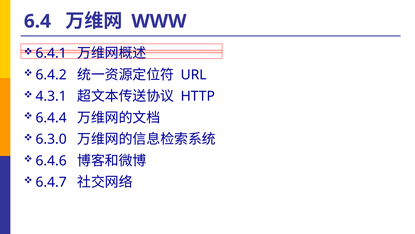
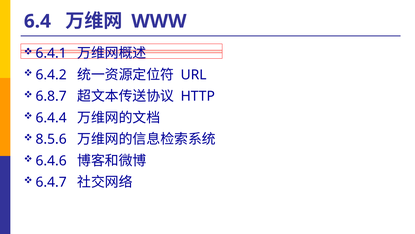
4.3.1: 4.3.1 -> 6.8.7 (51, 96)
6.3.0: 6.3.0 -> 8.5.6 (51, 139)
